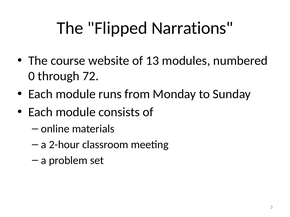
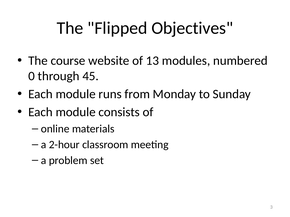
Narrations: Narrations -> Objectives (192, 28)
72: 72 -> 45 (91, 76)
